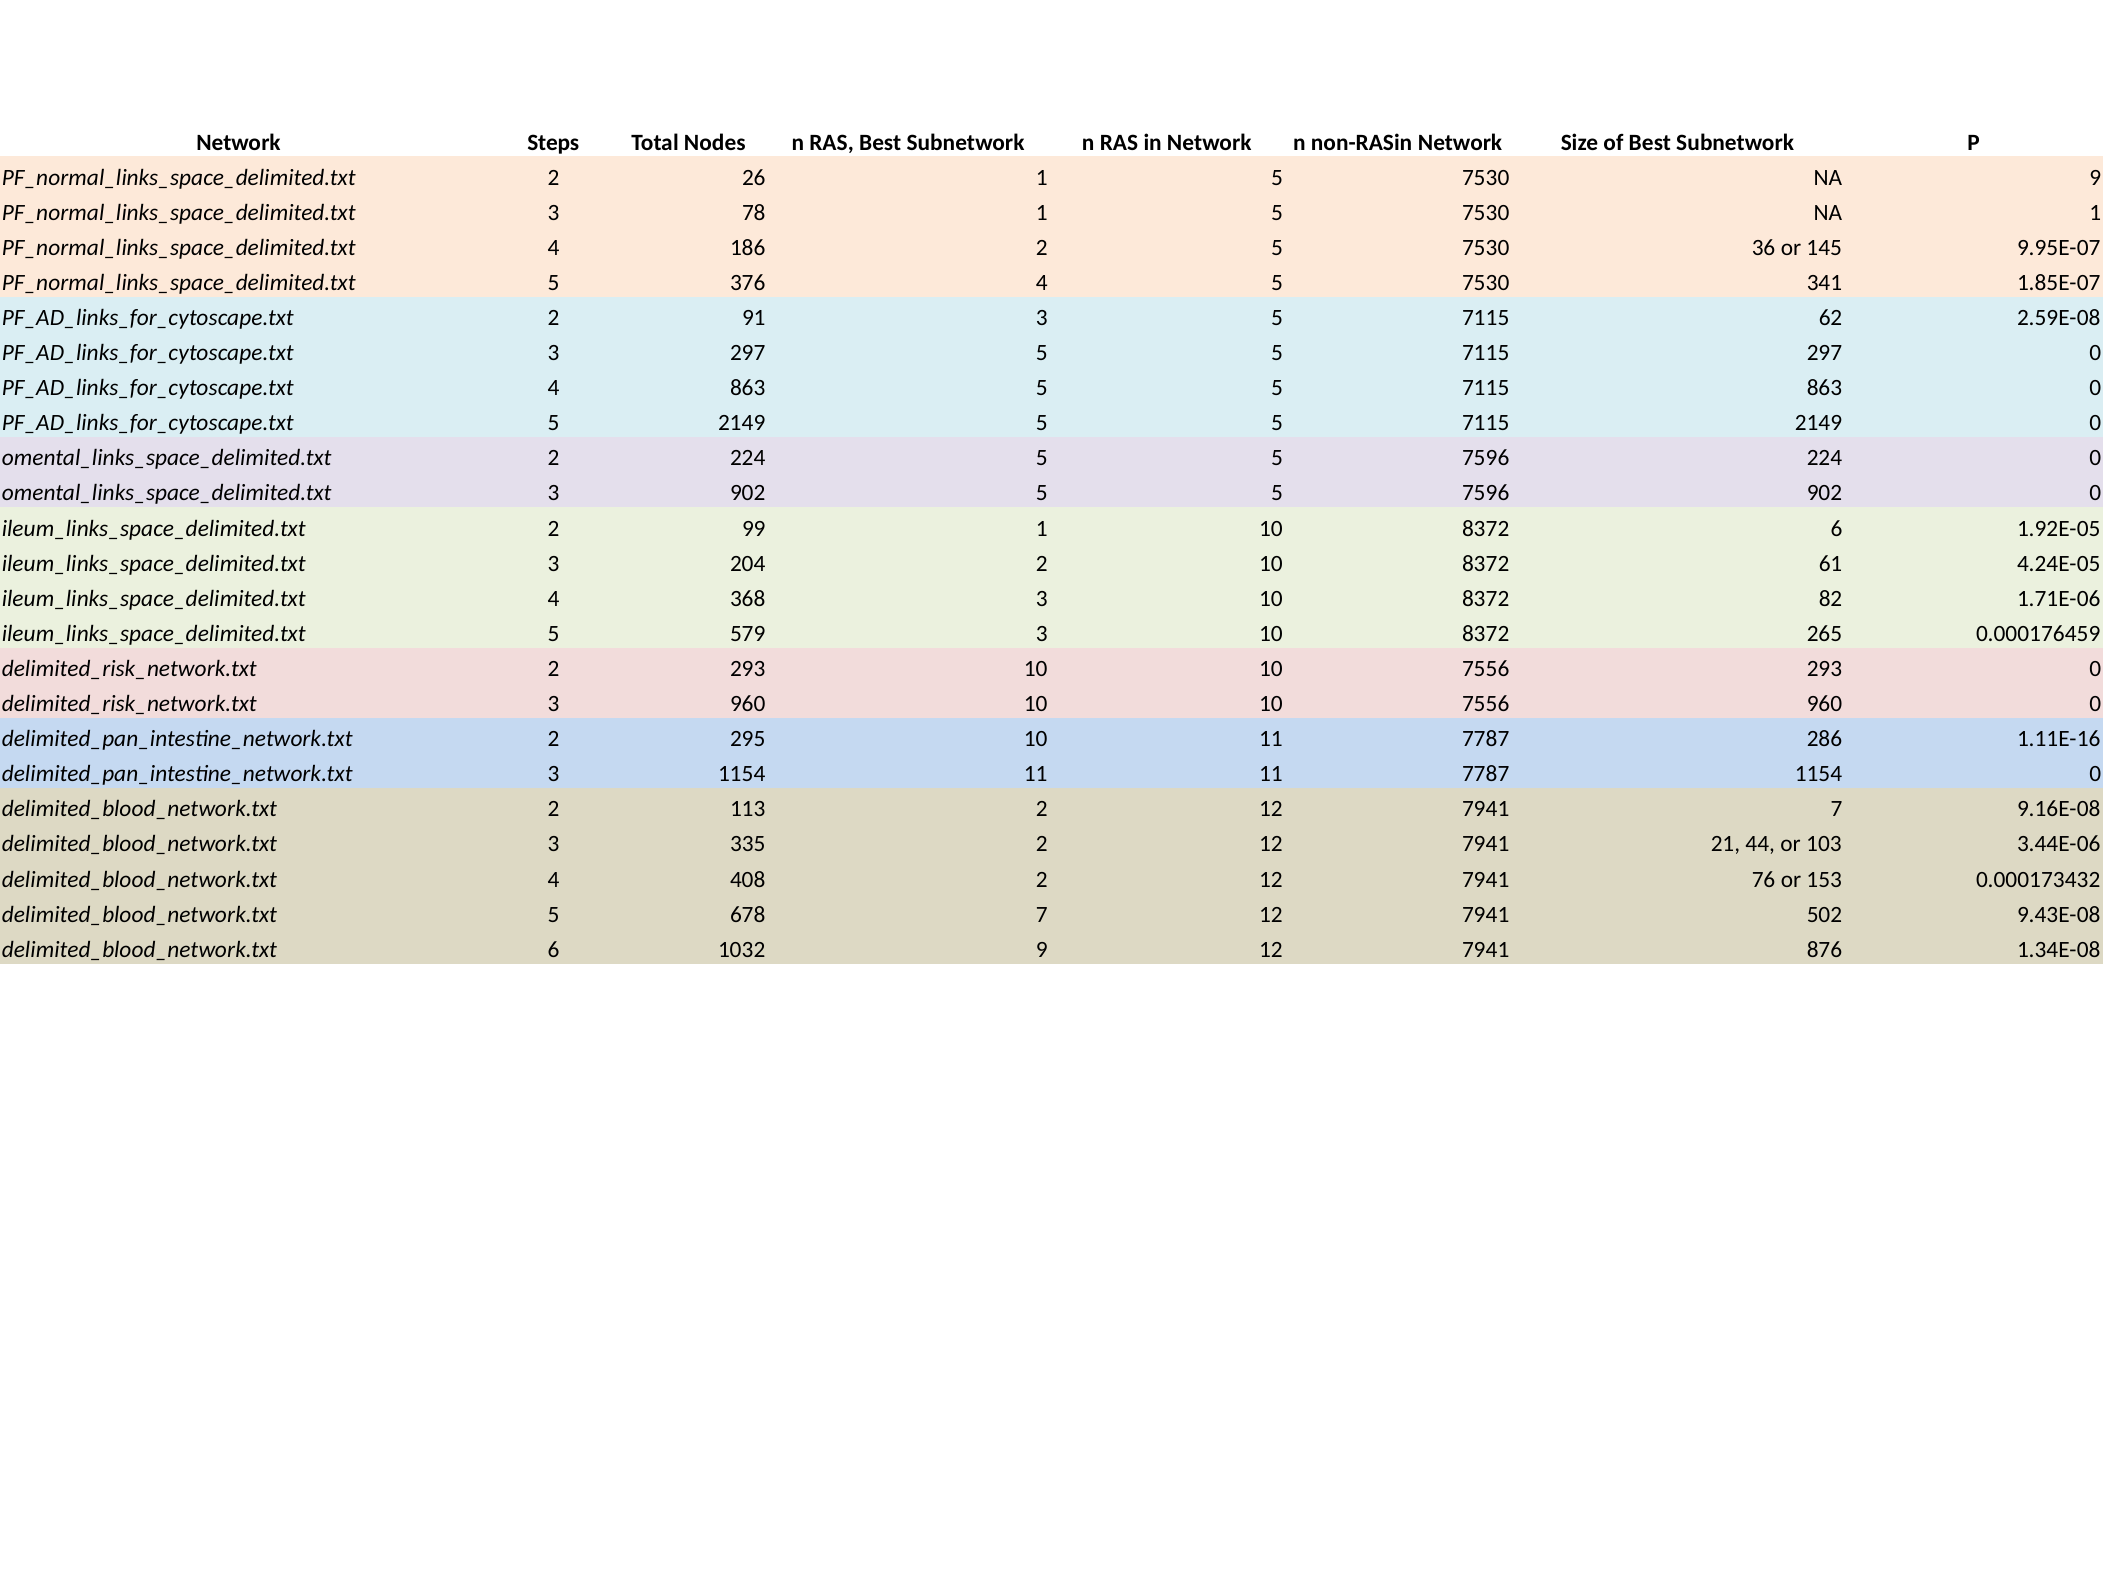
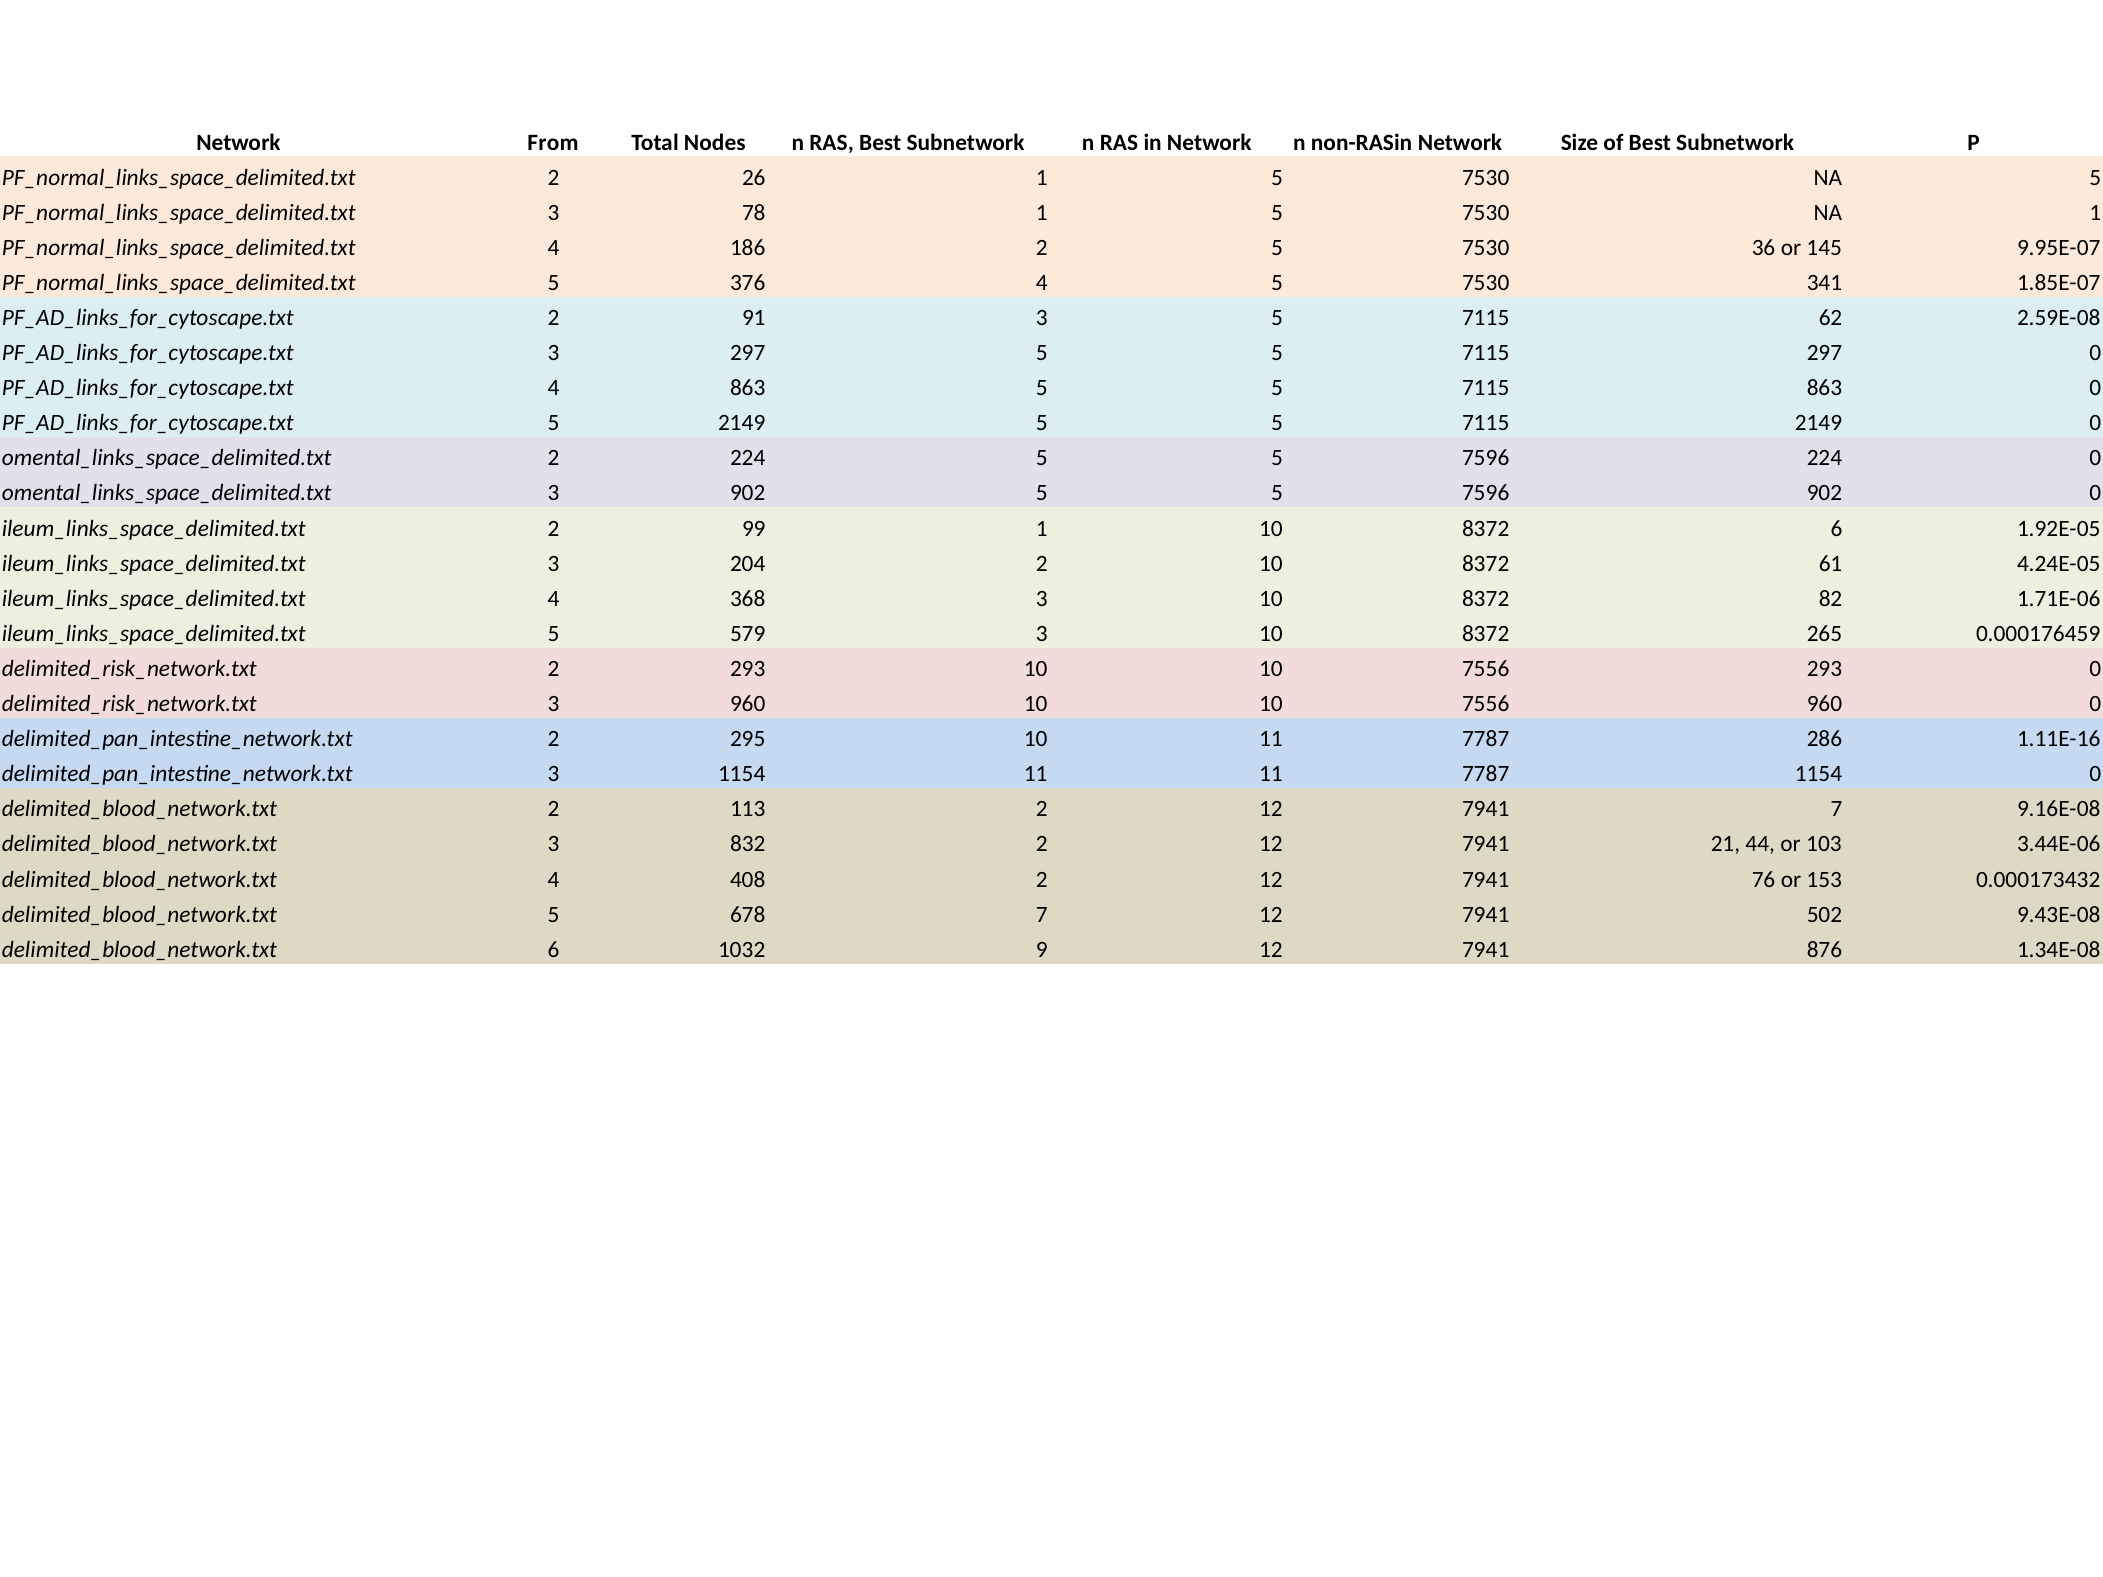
Steps: Steps -> From (553, 142)
NA 9: 9 -> 5 (2095, 177)
335: 335 -> 832 (748, 844)
